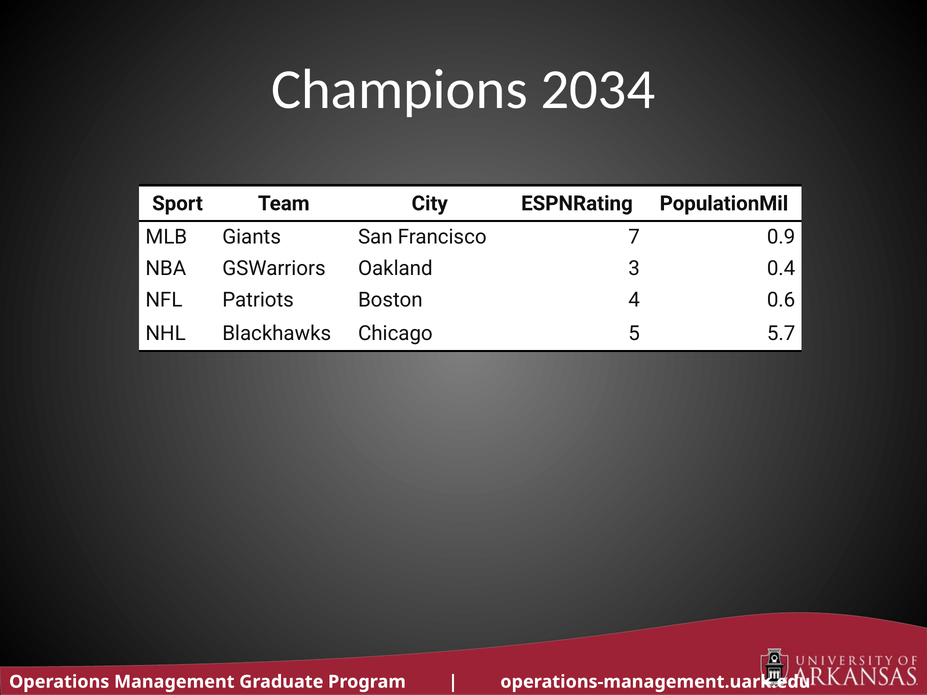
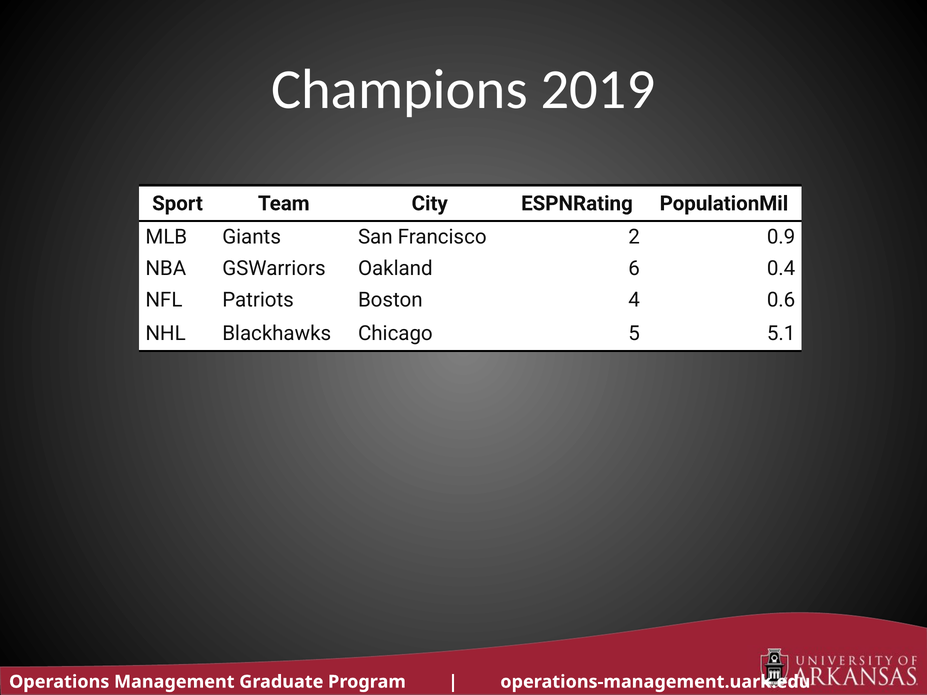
2034: 2034 -> 2019 (598, 90)
7: 7 -> 2 (634, 237)
3: 3 -> 6 (634, 268)
5.7: 5.7 -> 5.1 (781, 333)
